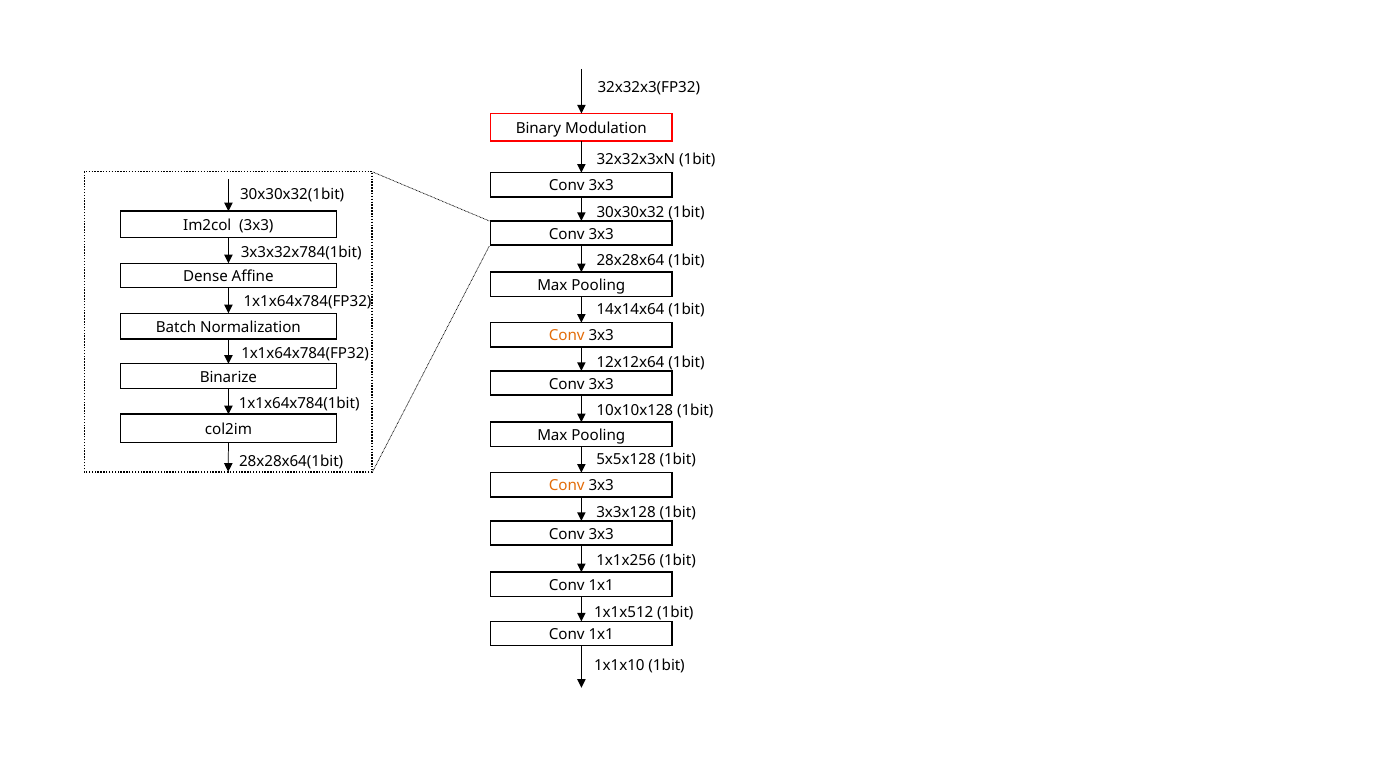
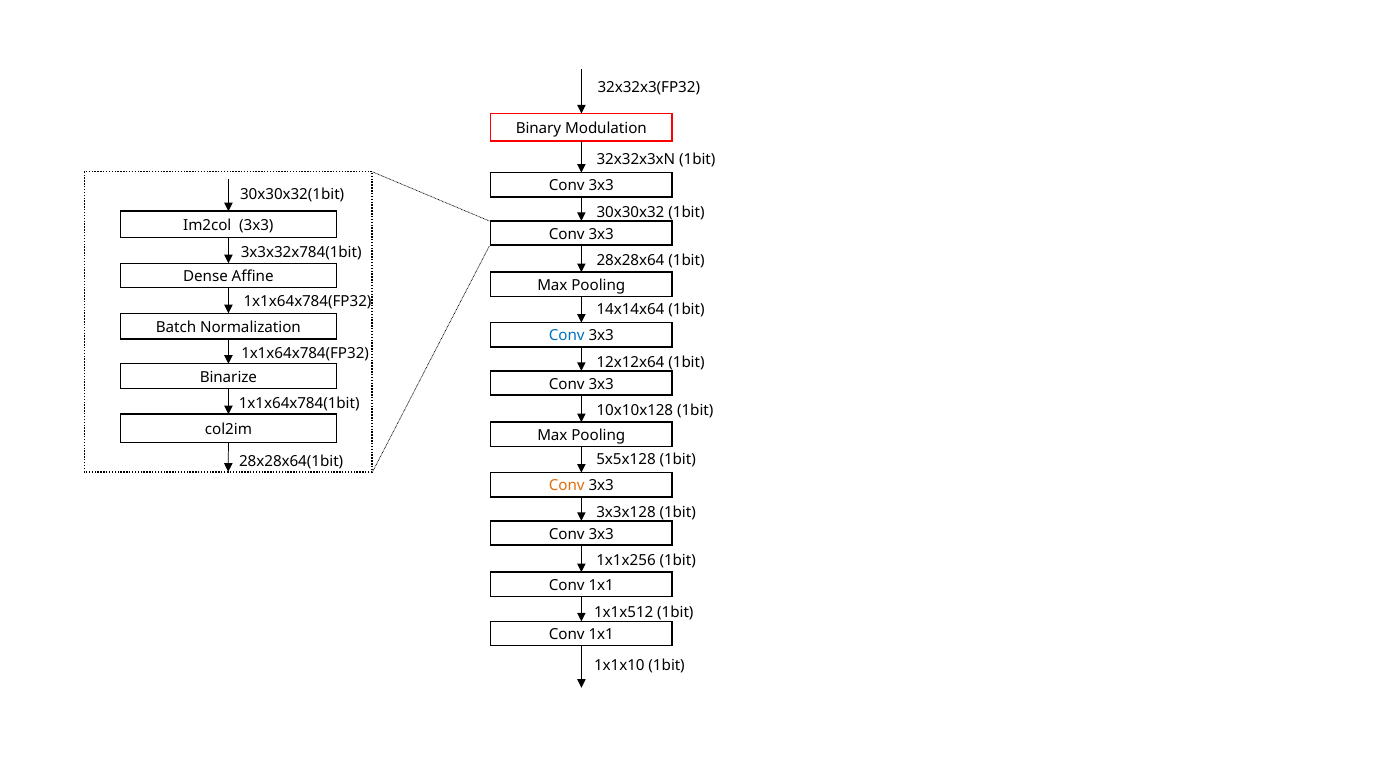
Conv colour: orange -> blue (567, 336)
